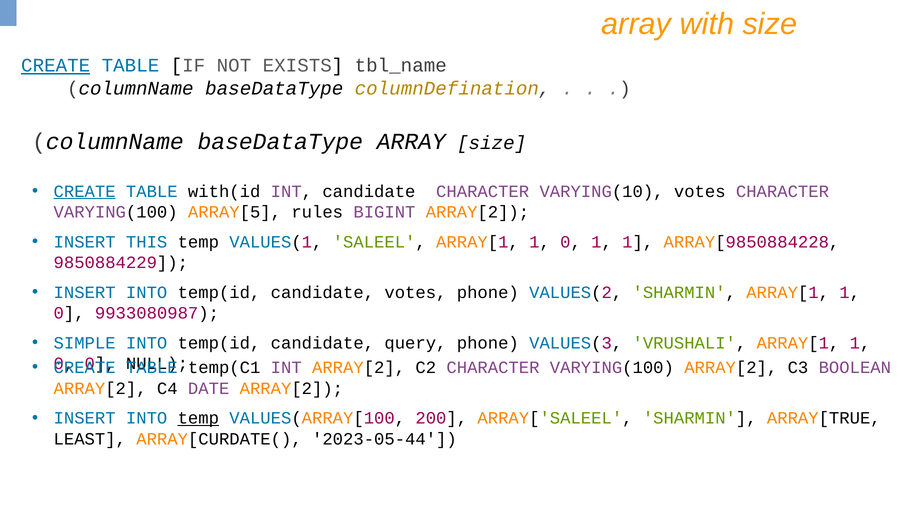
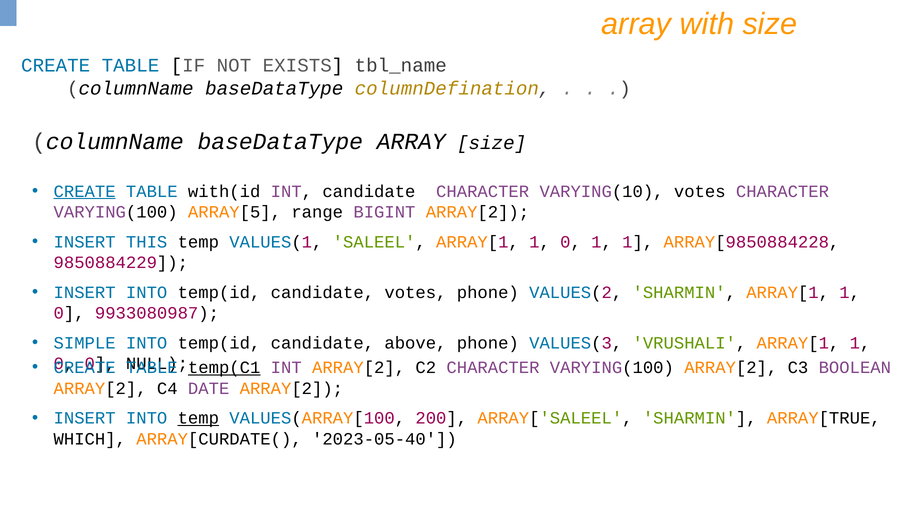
CREATE underline: present -> none (56, 65)
rules: rules -> range (317, 212)
query: query -> above (415, 343)
temp(C1 underline: none -> present (224, 368)
LEAST: LEAST -> WHICH (90, 439)
2023-05-44: 2023-05-44 -> 2023-05-40 (384, 439)
